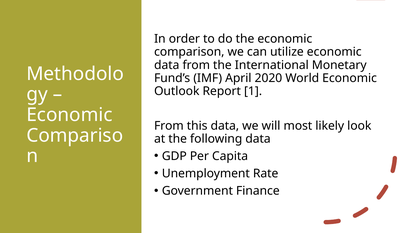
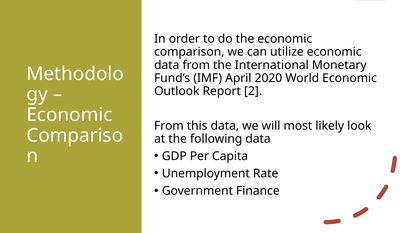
1: 1 -> 2 (253, 91)
